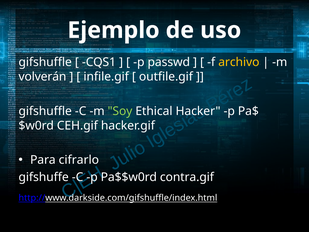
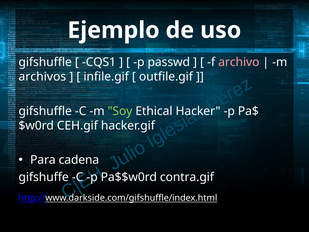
archivo colour: yellow -> pink (239, 62)
volverán: volverán -> archivos (42, 77)
cifrarlo: cifrarlo -> cadena (79, 160)
